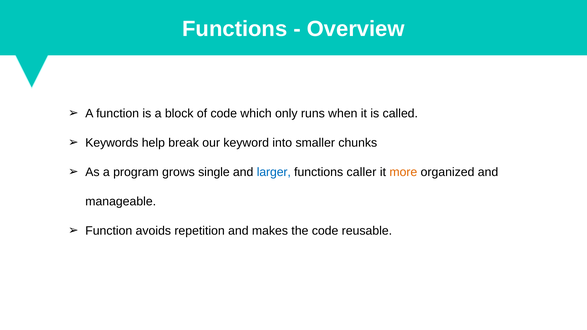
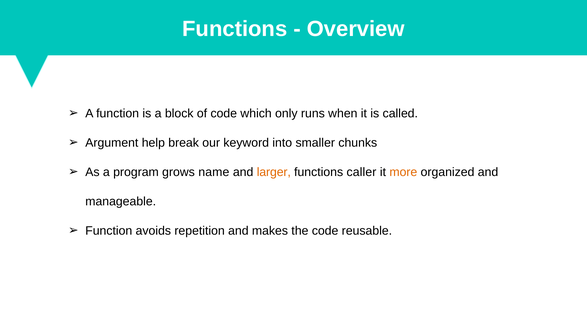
Keywords: Keywords -> Argument (112, 143)
single: single -> name (214, 172)
larger colour: blue -> orange (274, 172)
